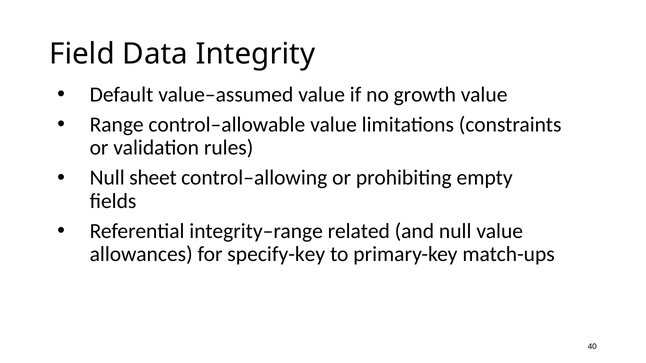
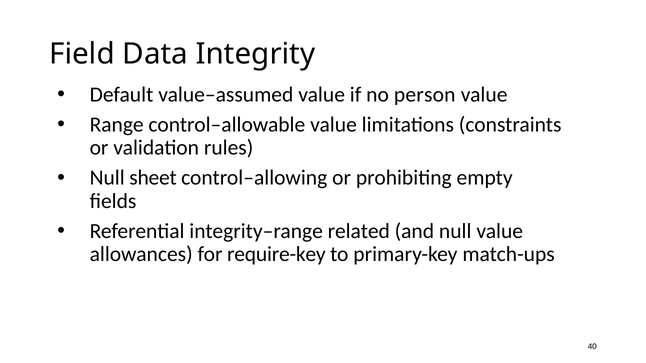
growth: growth -> person (425, 95)
specify-key: specify-key -> require-key (276, 255)
